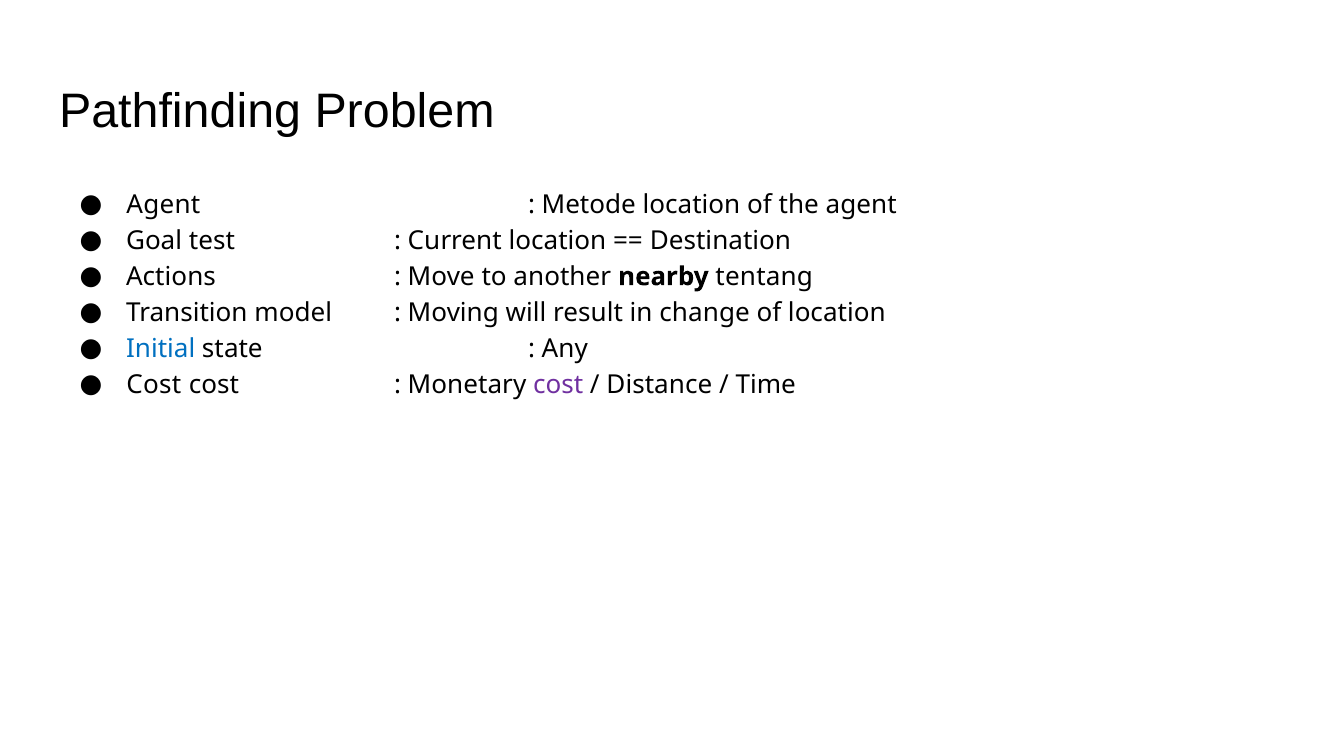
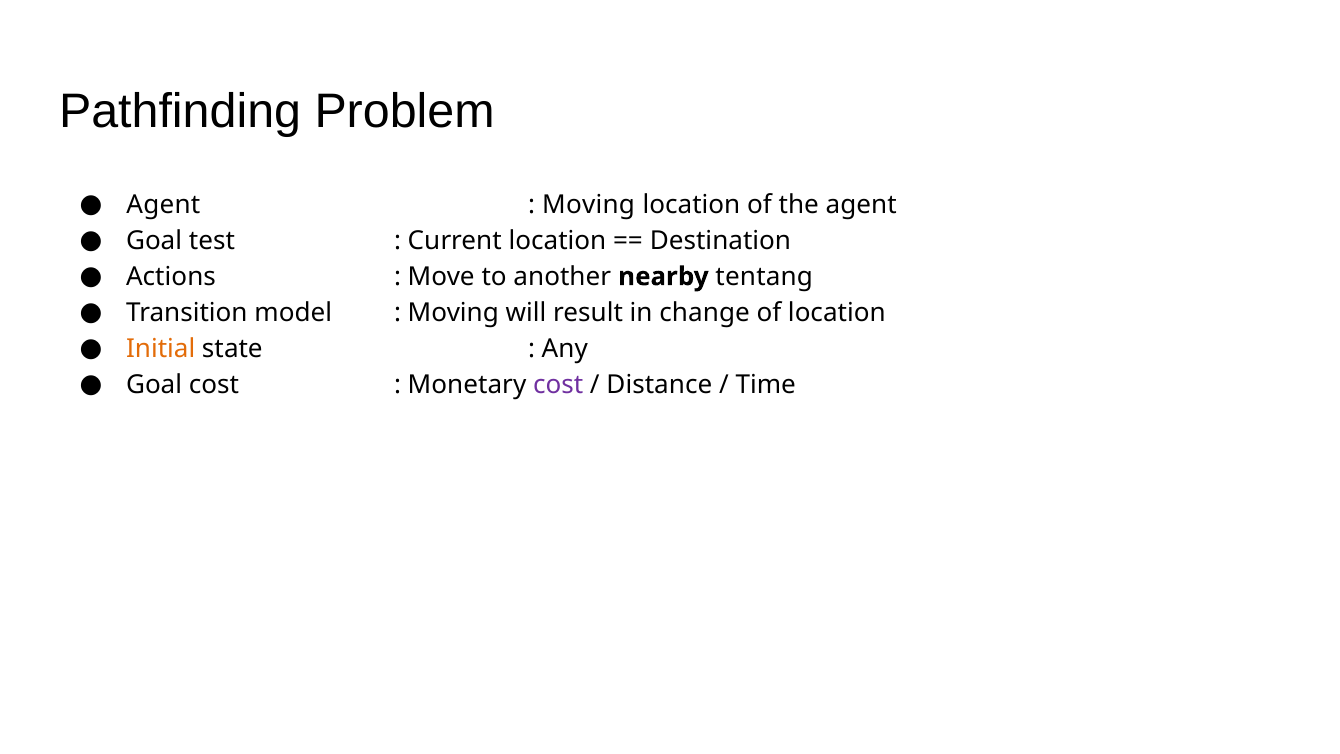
Metode: Metode -> Moving (589, 204)
Initial colour: blue -> orange (161, 349)
Cost: Cost -> Goal (154, 385)
